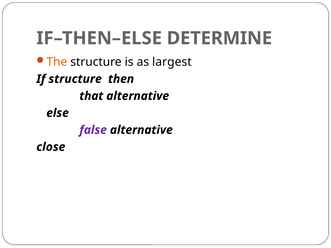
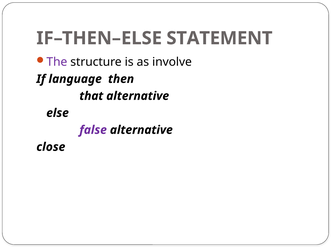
DETERMINE: DETERMINE -> STATEMENT (219, 38)
The colour: orange -> purple (57, 62)
largest: largest -> involve (172, 62)
If structure: structure -> language (75, 79)
